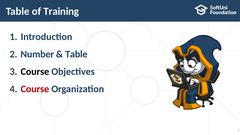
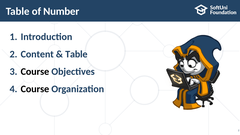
Training: Training -> Number (61, 11)
Number: Number -> Content (37, 54)
Course colour: red -> black (35, 89)
